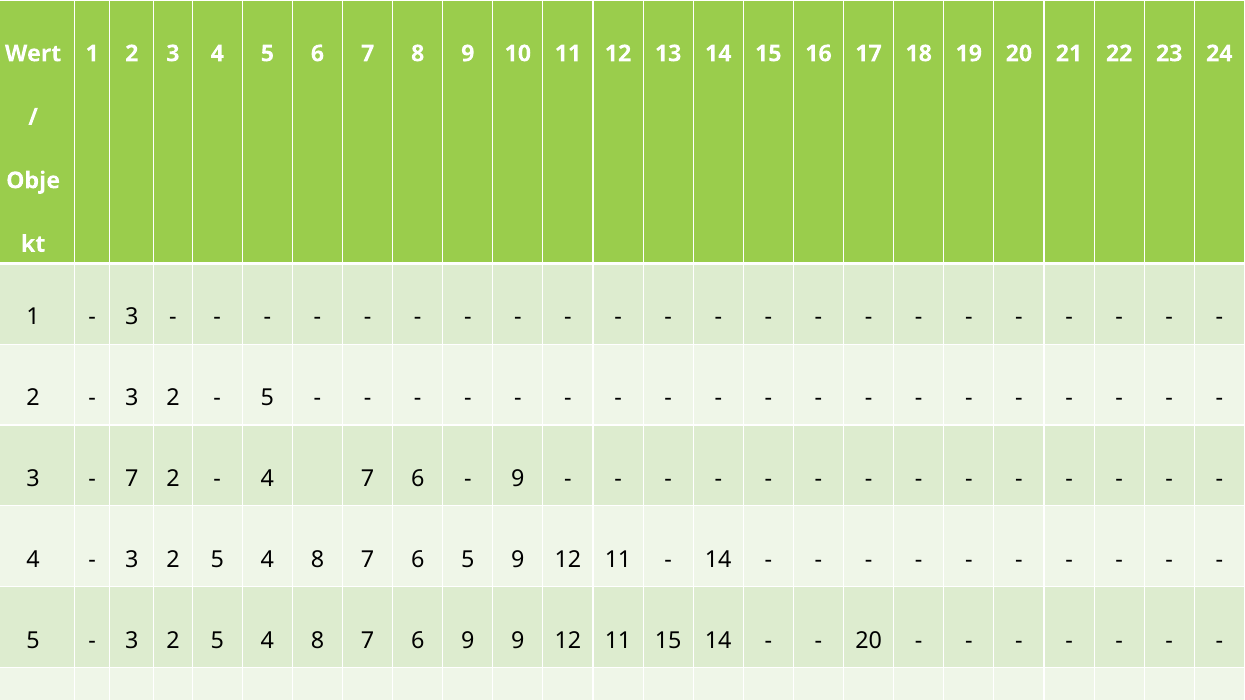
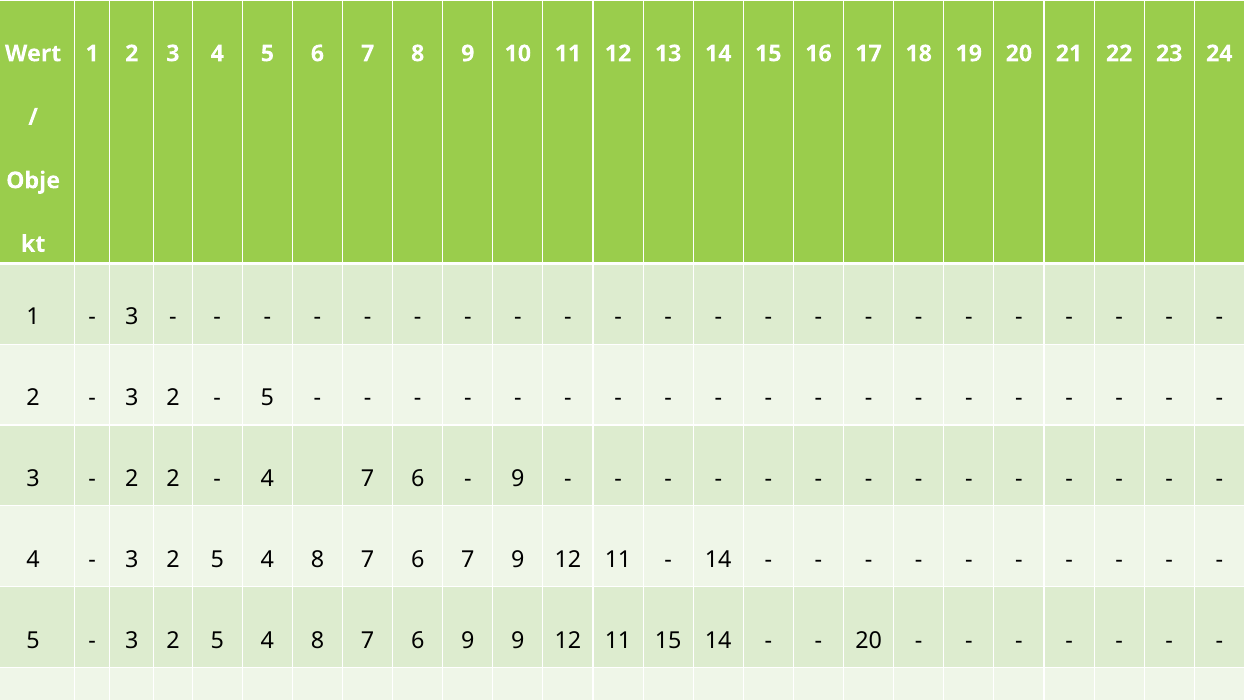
7: 7 -> 2 (132, 479)
7 6 5: 5 -> 7 (468, 560)
